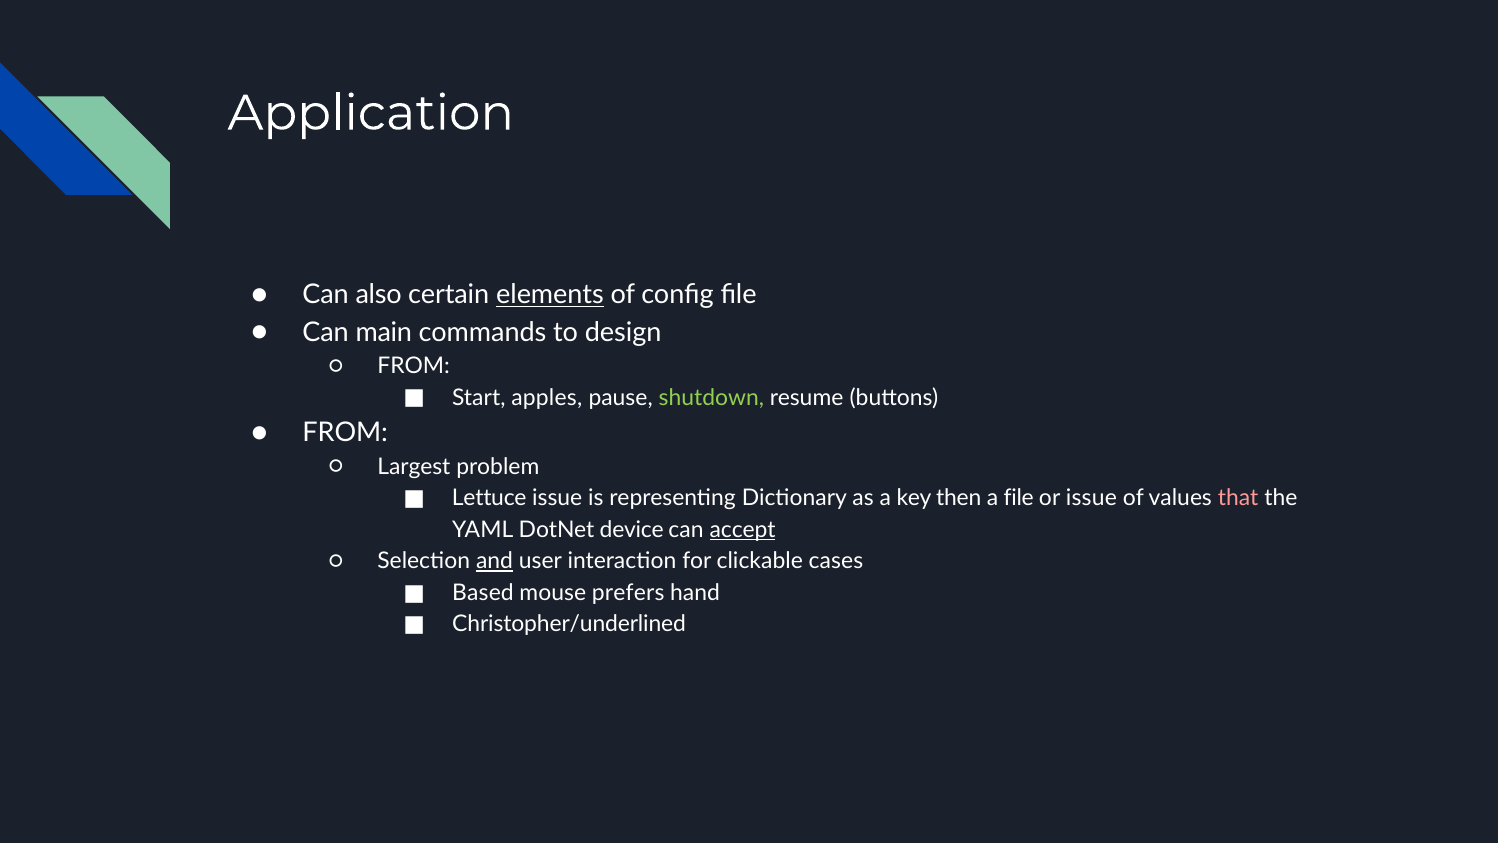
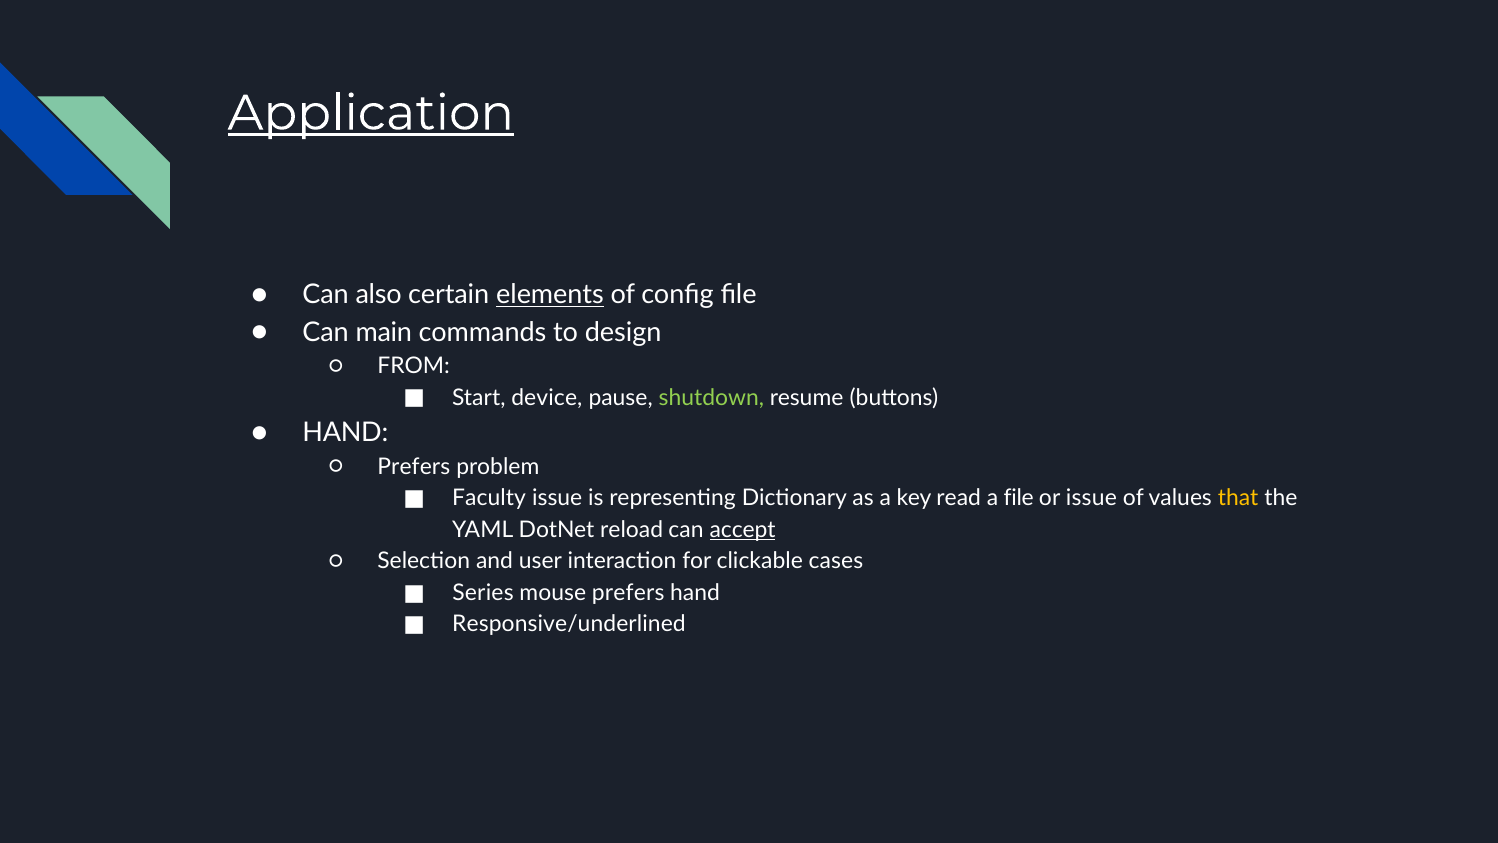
Application underline: none -> present (371, 113)
apples: apples -> device (547, 397)
FROM: FROM -> HAND (345, 433)
Largest: Largest -> Prefers (414, 466)
Lettuce: Lettuce -> Faculty (489, 498)
then: then -> read (959, 498)
that colour: pink -> yellow (1238, 498)
device: device -> reload (632, 529)
and underline: present -> none (495, 561)
Based: Based -> Series (483, 592)
Christopher/underlined: Christopher/underlined -> Responsive/underlined (569, 624)
